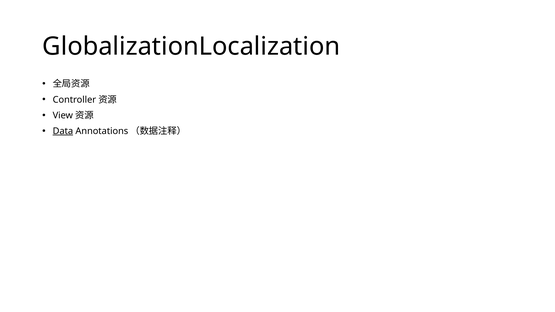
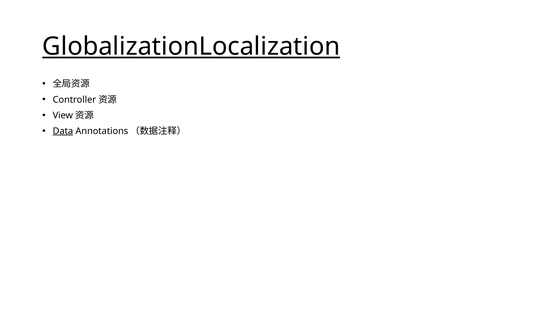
GlobalizationLocalization underline: none -> present (191, 47)
